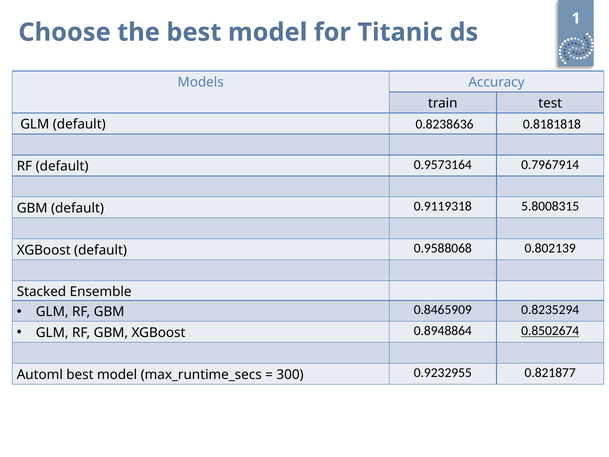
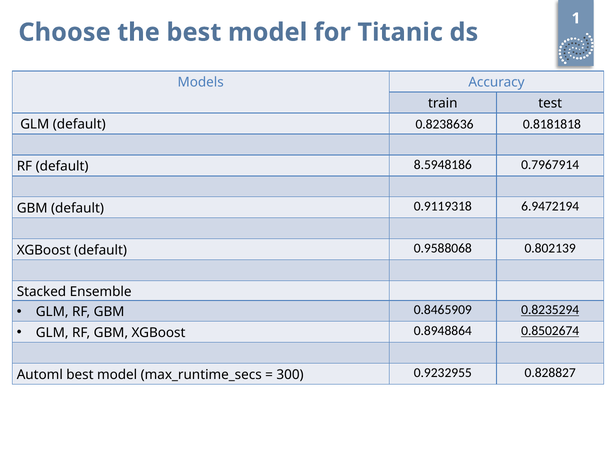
0.9573164: 0.9573164 -> 8.5948186 (443, 164)
5.8008315: 5.8008315 -> 6.9472194 (550, 206)
0.8235294 underline: none -> present (550, 310)
0.821877: 0.821877 -> 0.828827 (550, 373)
